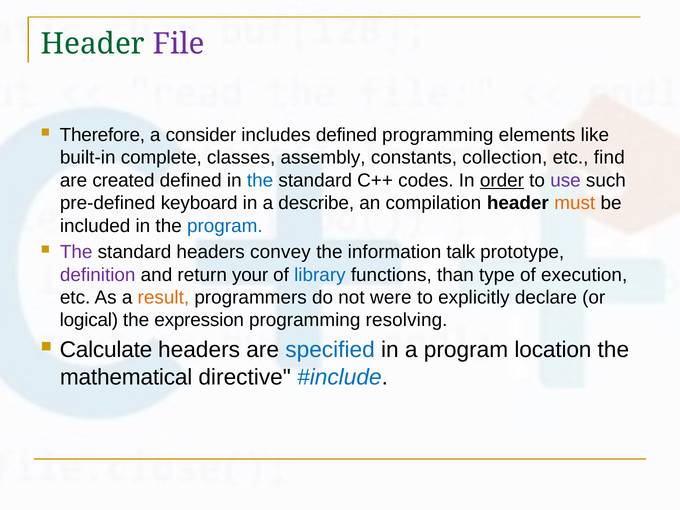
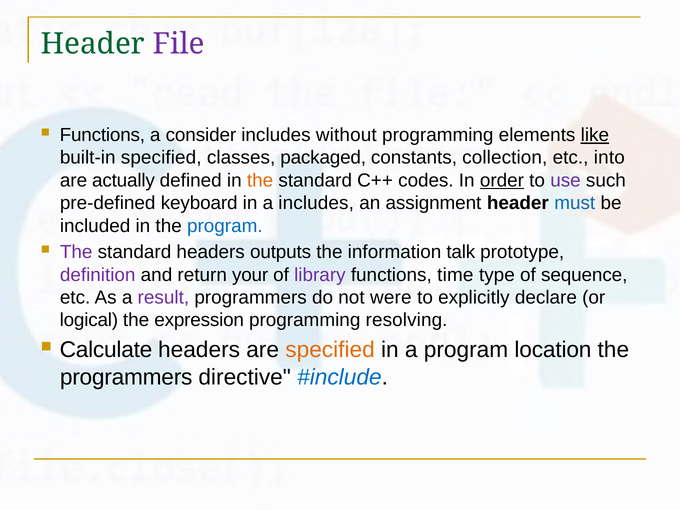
Therefore: Therefore -> Functions (102, 135)
includes defined: defined -> without (346, 135)
like underline: none -> present (595, 135)
built-in complete: complete -> specified (161, 158)
assembly: assembly -> packaged (323, 158)
find: find -> into (609, 158)
created: created -> actually (123, 180)
the colour: blue -> orange (260, 180)
a describe: describe -> includes (316, 203)
compilation: compilation -> assignment (433, 203)
must colour: orange -> blue (575, 203)
convey: convey -> outputs (281, 252)
library colour: blue -> purple (320, 275)
than: than -> time (455, 275)
execution: execution -> sequence (584, 275)
result colour: orange -> purple (163, 298)
specified colour: blue -> orange (330, 350)
mathematical: mathematical -> programmers (126, 377)
